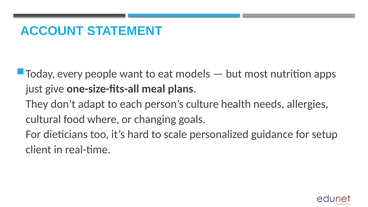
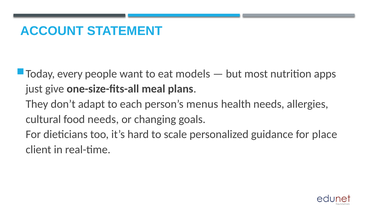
culture: culture -> menus (202, 104)
food where: where -> needs (103, 119)
setup: setup -> place (325, 134)
